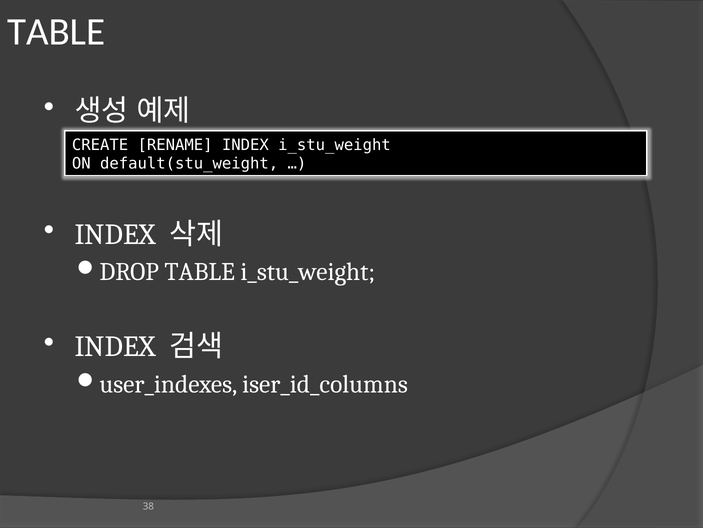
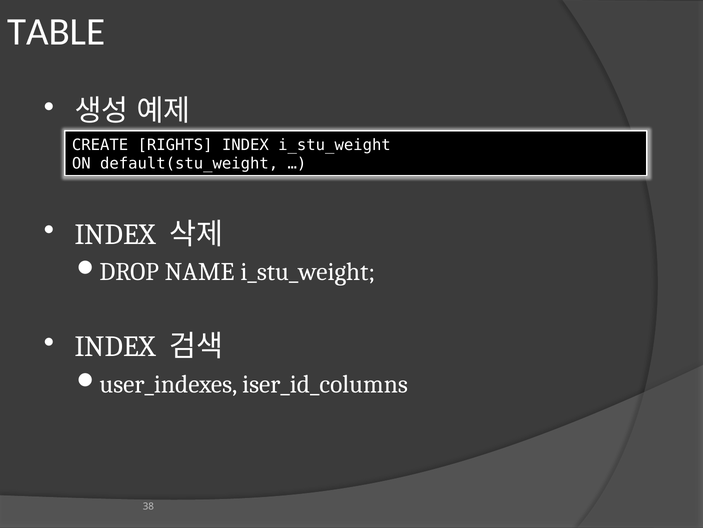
RENAME: RENAME -> RIGHTS (175, 145)
TABLE: TABLE -> NAME (200, 272)
